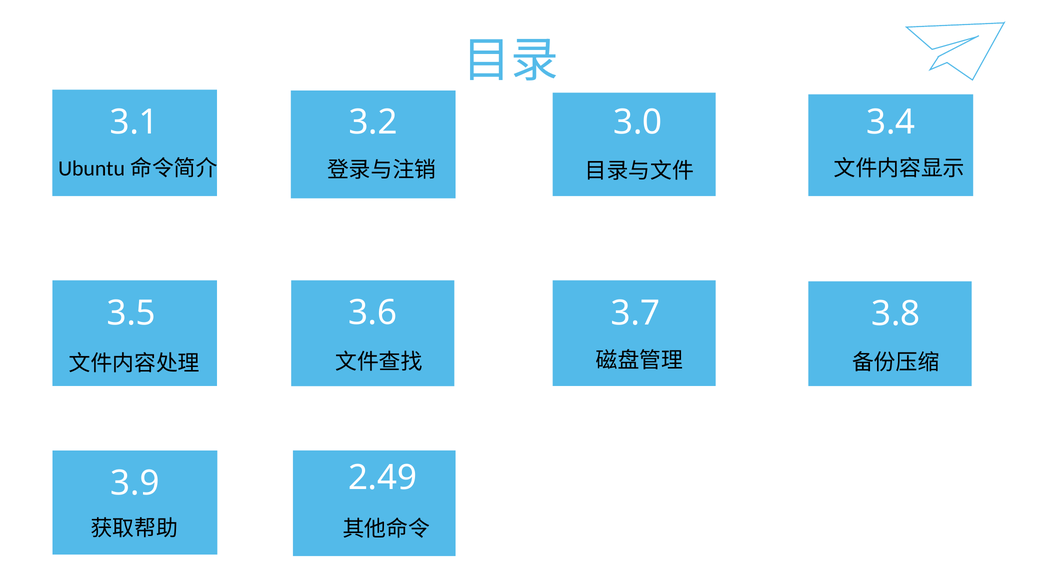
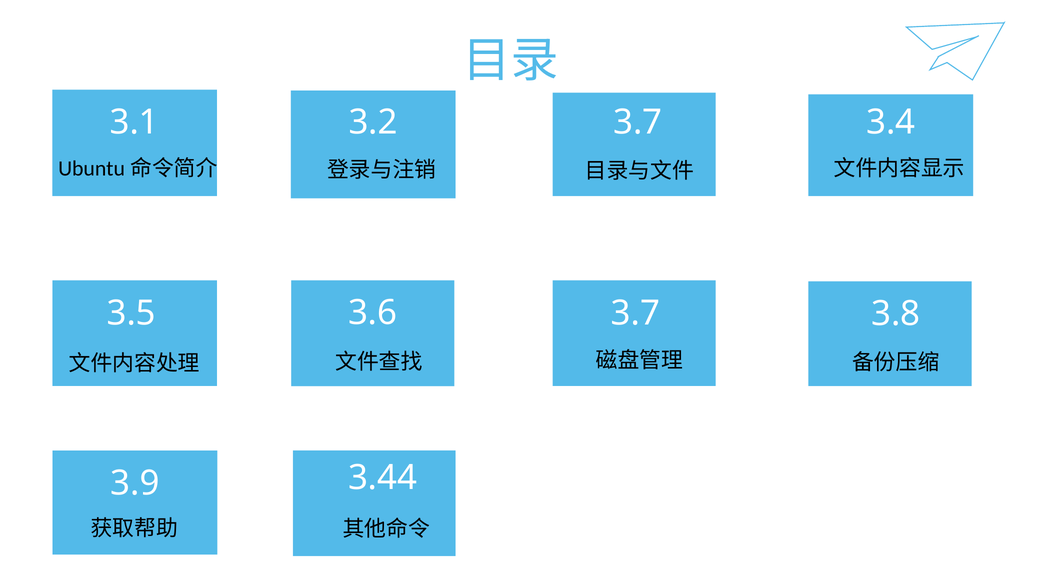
3.0: 3.0 -> 3.7 (638, 122)
2.49: 2.49 -> 3.44 (383, 478)
